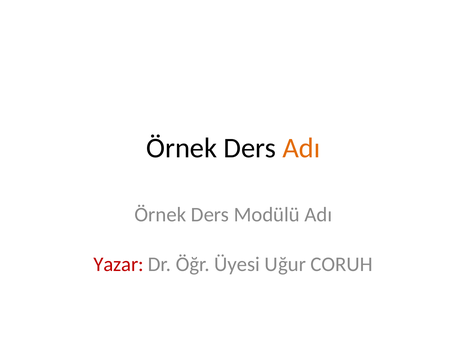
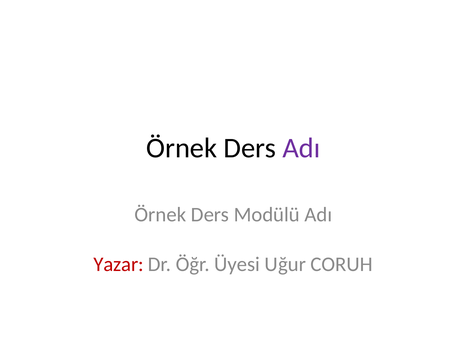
Adı colour: orange -> purple (301, 148)
